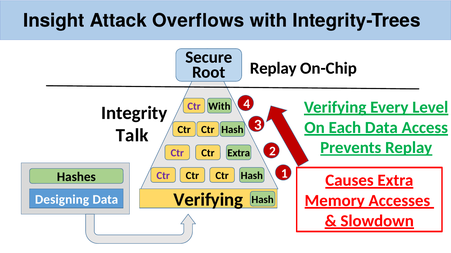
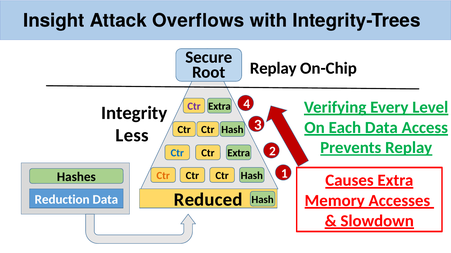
With: With -> Extra (219, 107)
Talk: Talk -> Less (132, 136)
Ctr colour: purple -> blue (177, 153)
Ctr colour: purple -> orange (163, 176)
Verifying: Verifying -> Reduced (208, 200)
Designing: Designing -> Reduction (62, 200)
